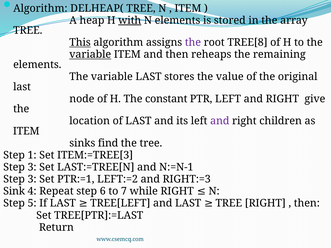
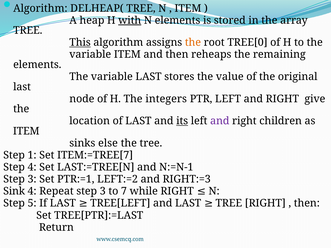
the colour: purple -> orange (193, 43)
TREE[8: TREE[8 -> TREE[0 (247, 43)
variable underline: present -> none (90, 55)
constant: constant -> integers (166, 99)
its underline: none -> present (182, 121)
find: find -> else (108, 143)
ITEM:=TREE[3: ITEM:=TREE[3 -> ITEM:=TREE[7 (95, 155)
3: 3 -> 4 (32, 167)
Repeat step 6: 6 -> 3 (103, 191)
